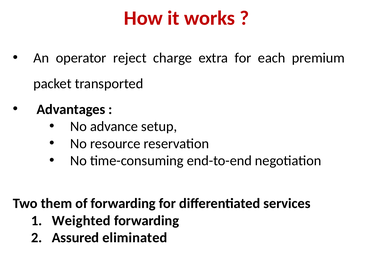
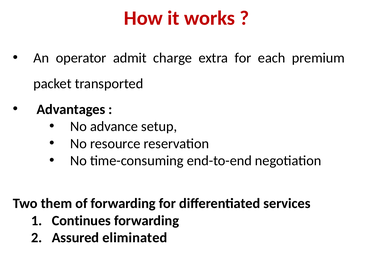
reject: reject -> admit (130, 58)
Weighted: Weighted -> Continues (81, 221)
